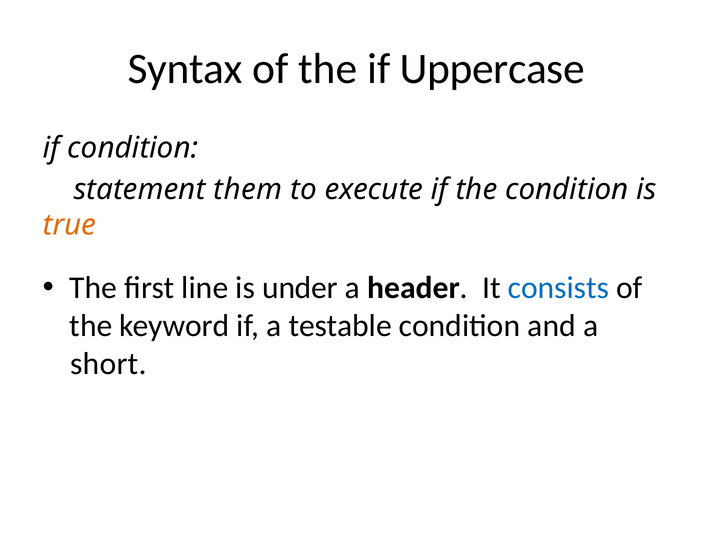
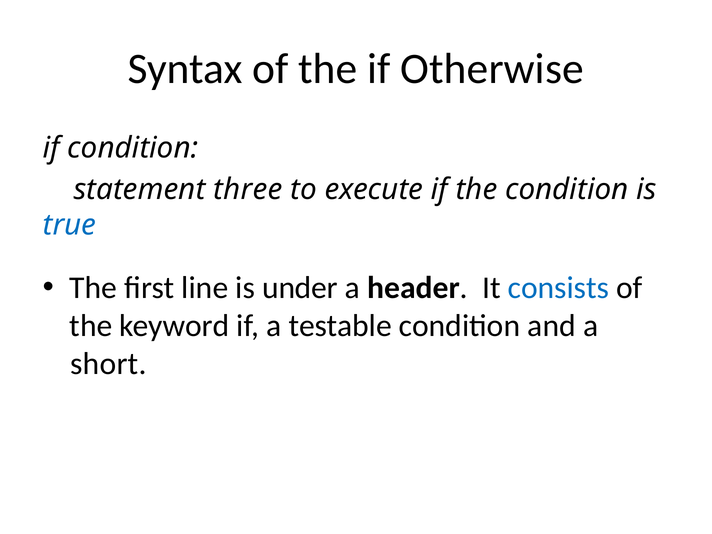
Uppercase: Uppercase -> Otherwise (492, 69)
them: them -> three (248, 190)
true colour: orange -> blue (70, 225)
